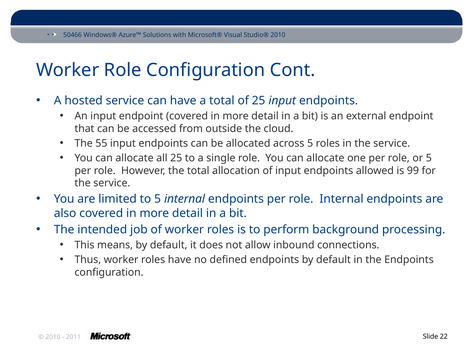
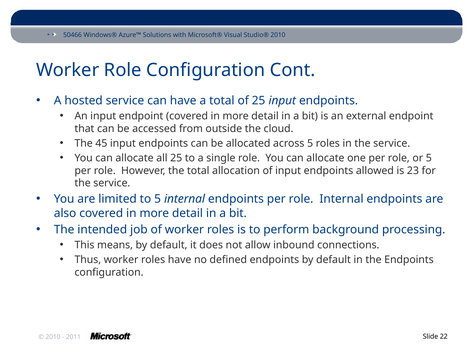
55: 55 -> 45 (101, 143)
99: 99 -> 23 (413, 171)
